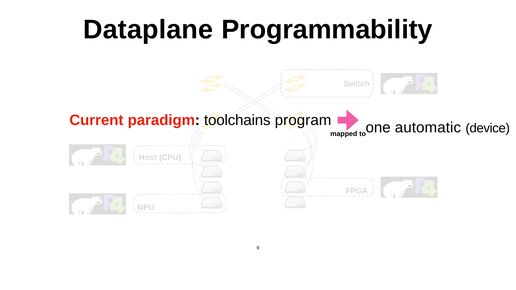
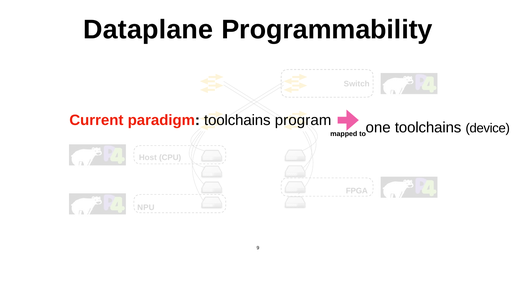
one automatic: automatic -> toolchains (428, 128)
